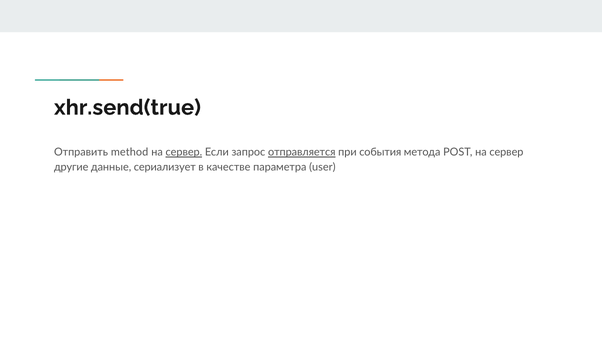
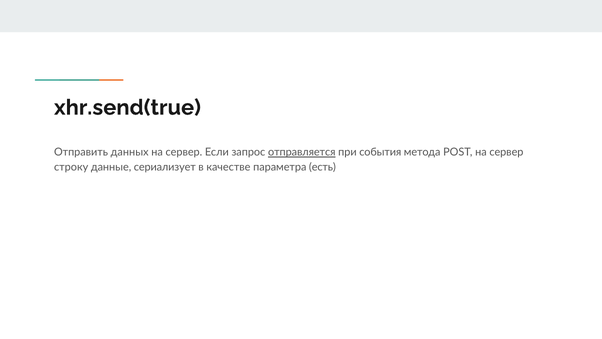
method: method -> данных (130, 152)
сервер underline: present -> none (184, 152)
другие: другие -> строку (71, 167)
user: user -> есть (322, 167)
